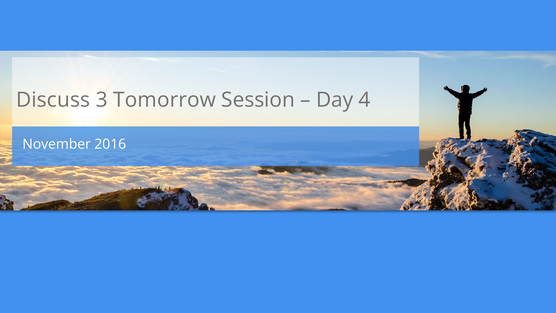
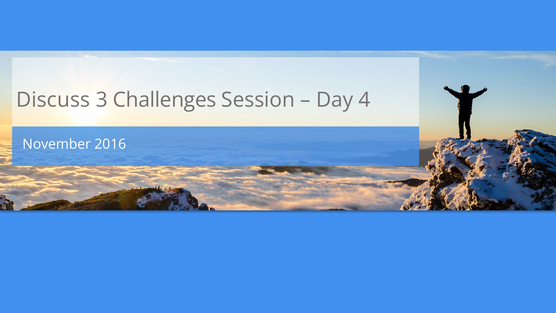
Tomorrow: Tomorrow -> Challenges (165, 100)
